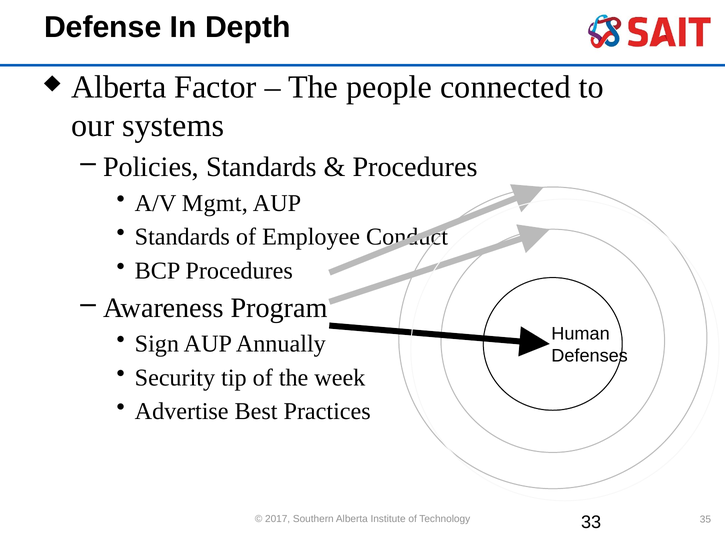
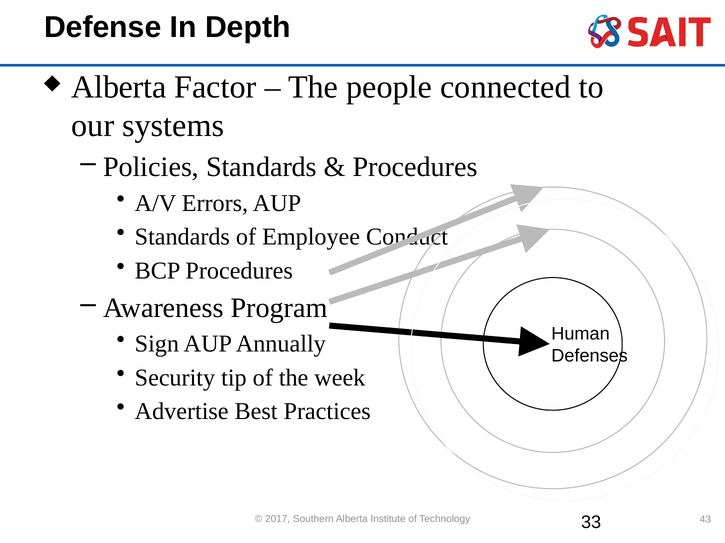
Mgmt: Mgmt -> Errors (215, 203)
35: 35 -> 43 (705, 520)
